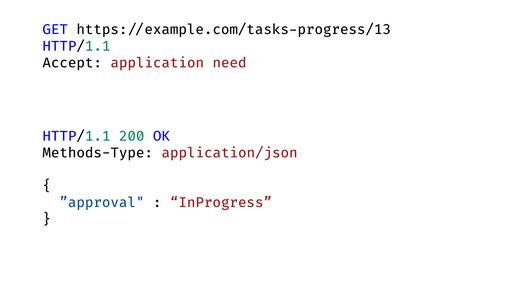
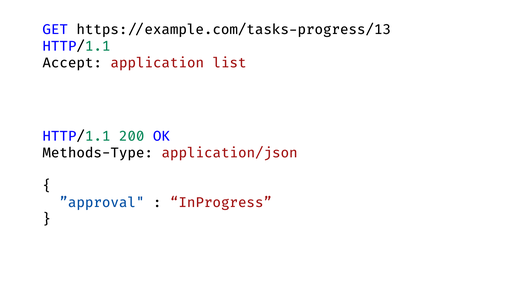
application/need: application/need -> application/list (179, 63)
